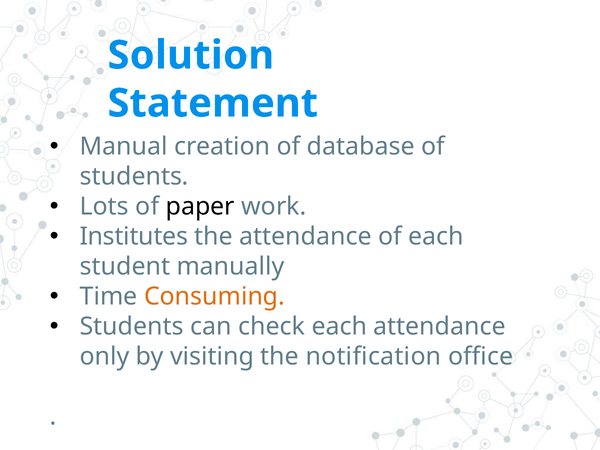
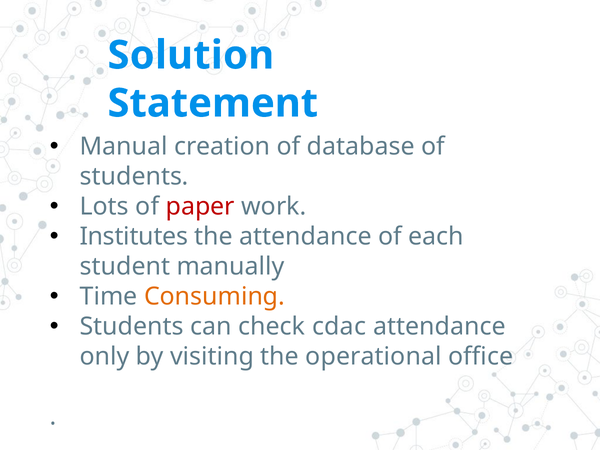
paper colour: black -> red (200, 207)
check each: each -> cdac (339, 327)
notification: notification -> operational (374, 357)
